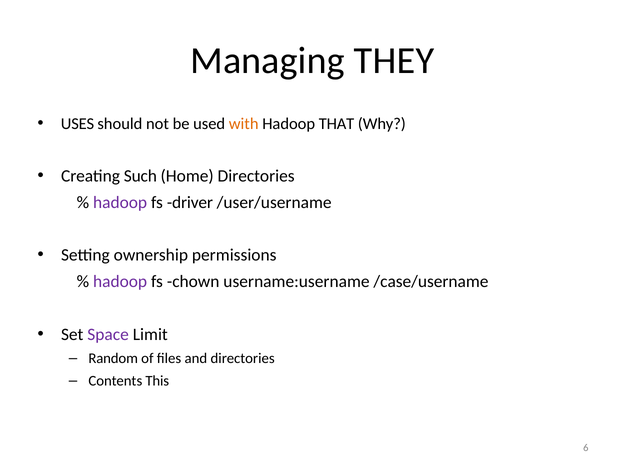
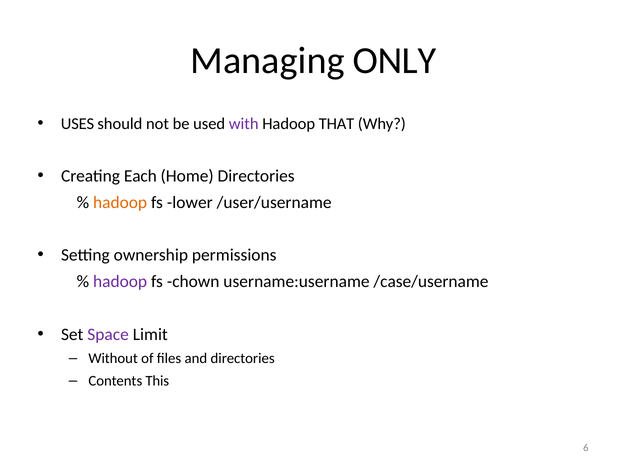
THEY: THEY -> ONLY (394, 61)
with colour: orange -> purple (244, 124)
Such: Such -> Each (140, 176)
hadoop colour: purple -> orange (120, 203)
driver: driver -> lower (190, 203)
Random: Random -> Without (113, 359)
